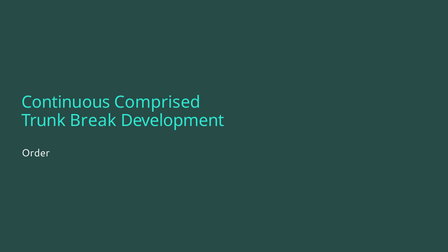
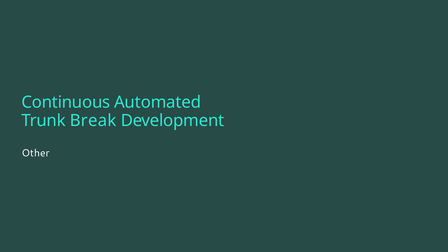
Comprised: Comprised -> Automated (158, 102)
Order: Order -> Other (36, 153)
